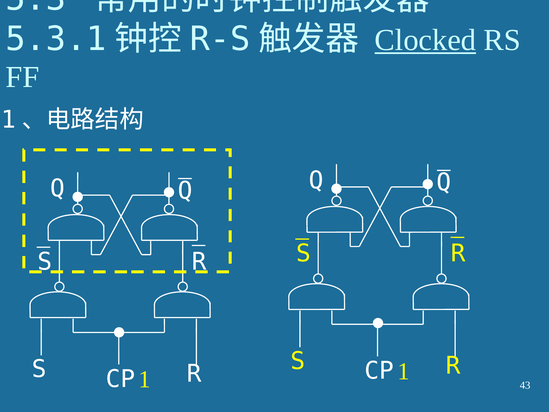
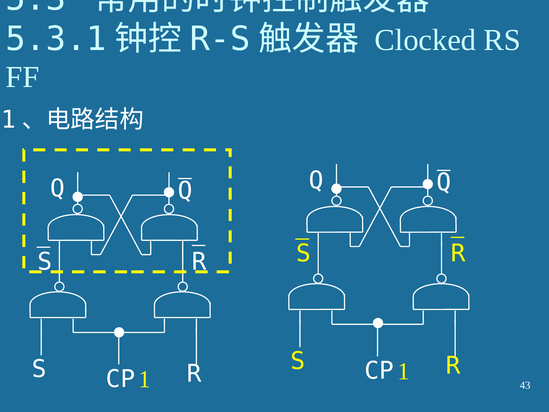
Clocked underline: present -> none (425, 40)
